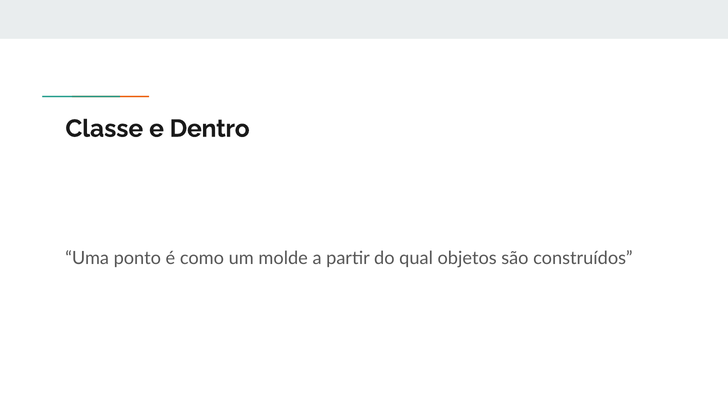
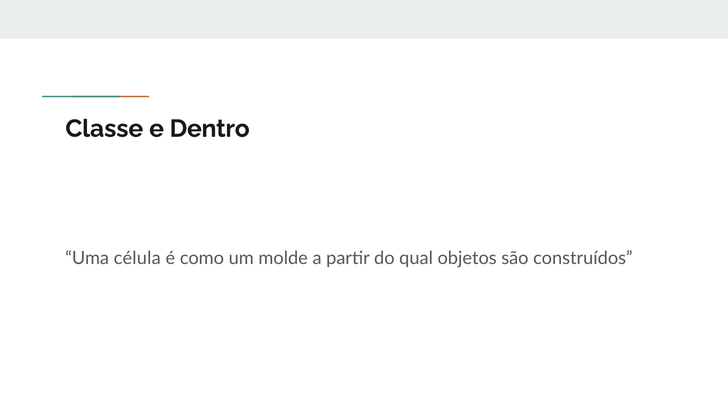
ponto: ponto -> célula (137, 258)
